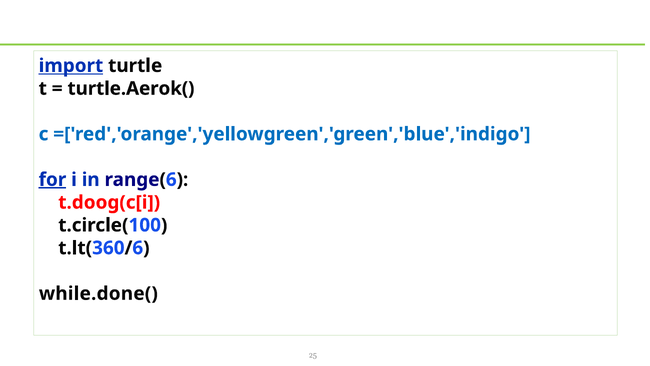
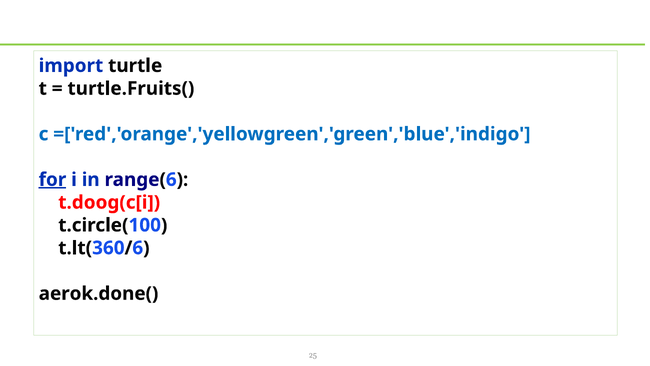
import underline: present -> none (71, 66)
turtle.Aerok(: turtle.Aerok( -> turtle.Fruits( (131, 88)
while.done(: while.done( -> aerok.done( (99, 293)
